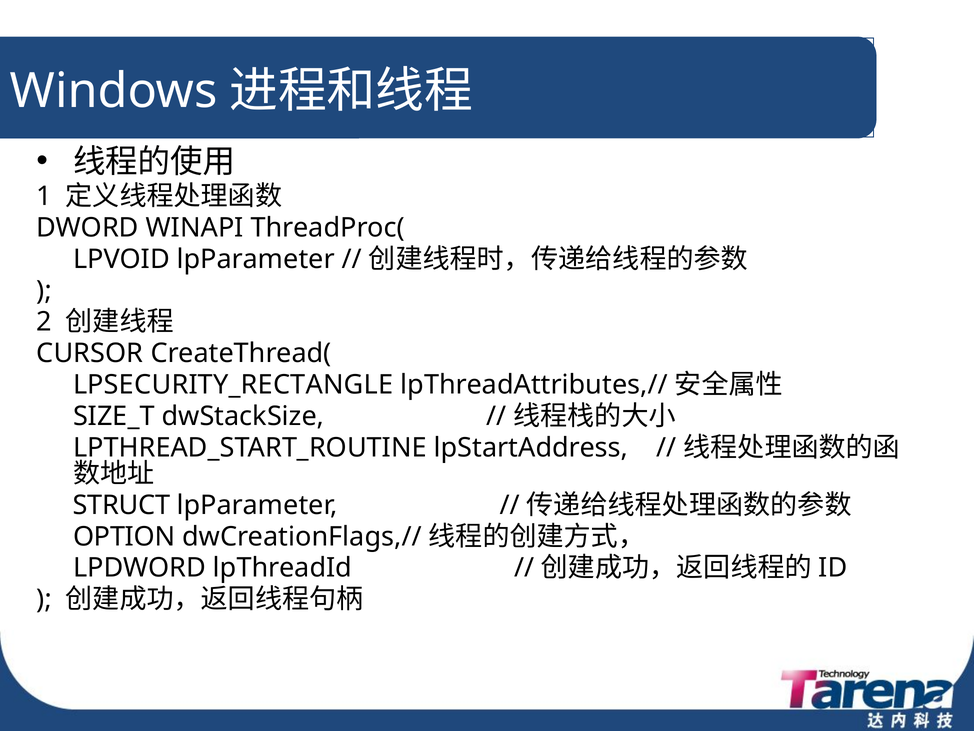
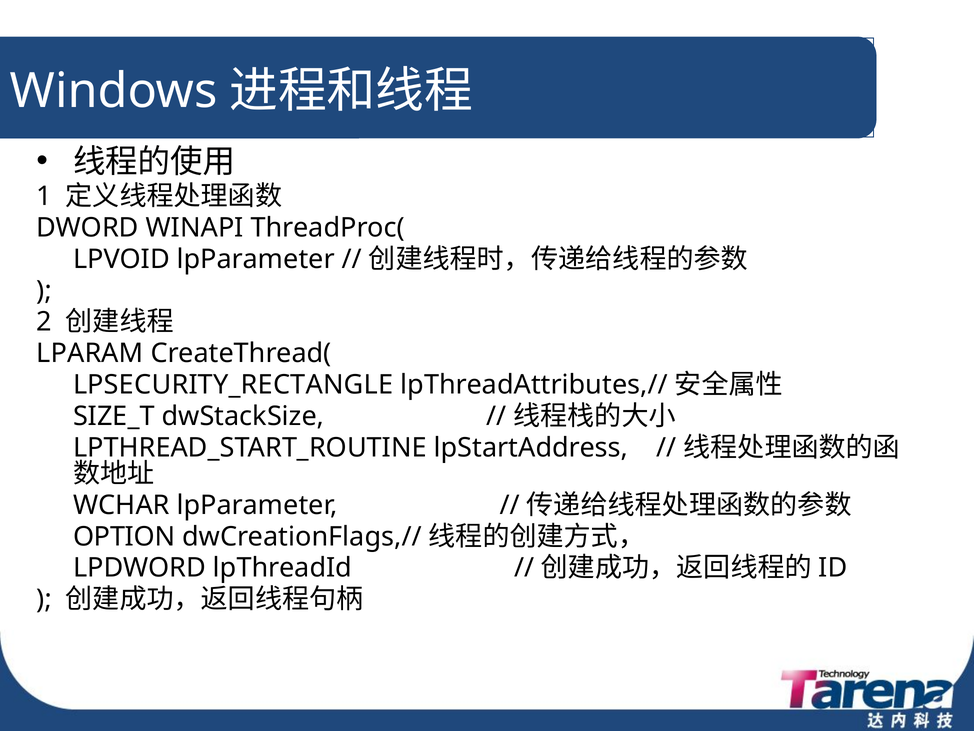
CURSOR: CURSOR -> LPARAM (90, 353)
STRUCT: STRUCT -> WCHAR (121, 505)
